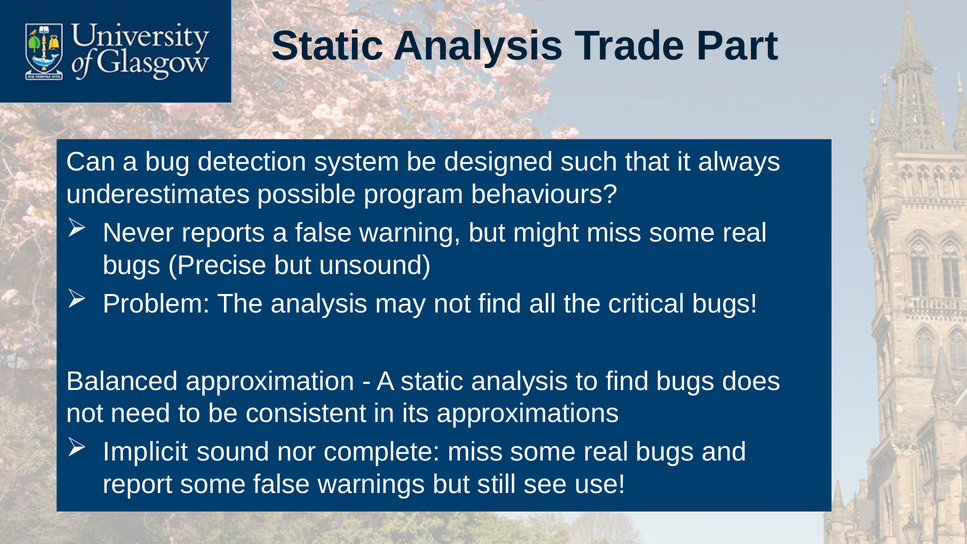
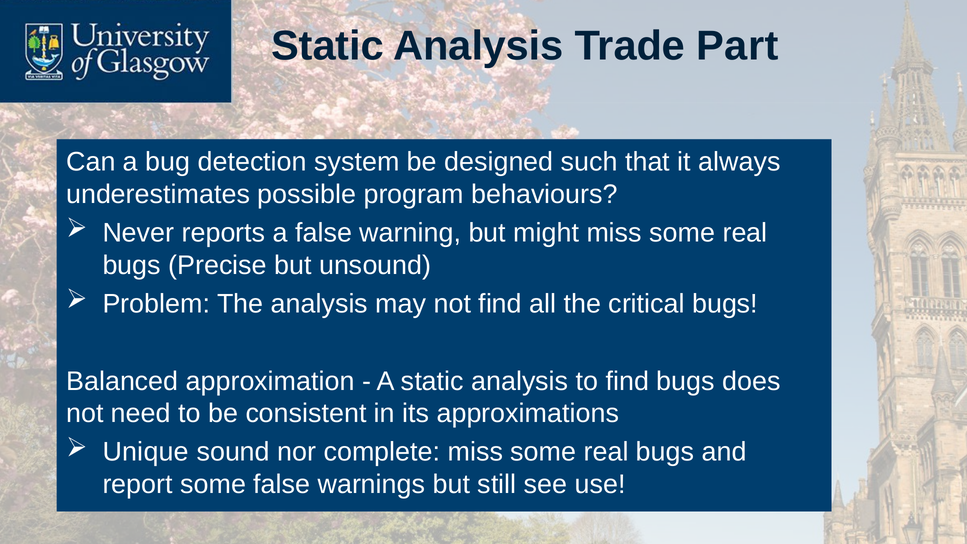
Implicit: Implicit -> Unique (146, 452)
